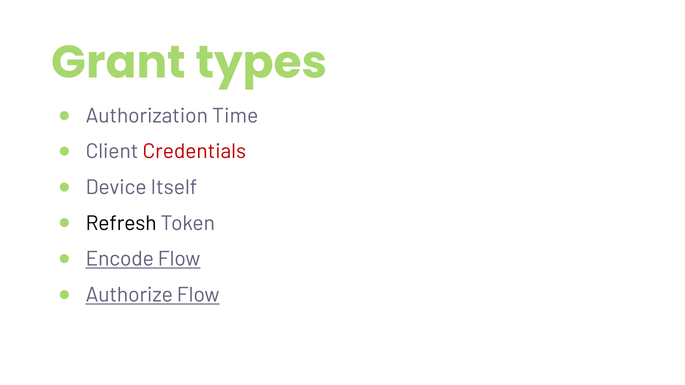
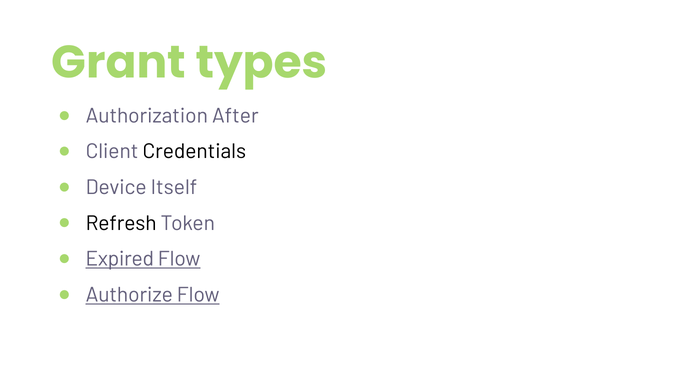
Time: Time -> After (235, 116)
Credentials colour: red -> black (194, 152)
Encode: Encode -> Expired (120, 259)
